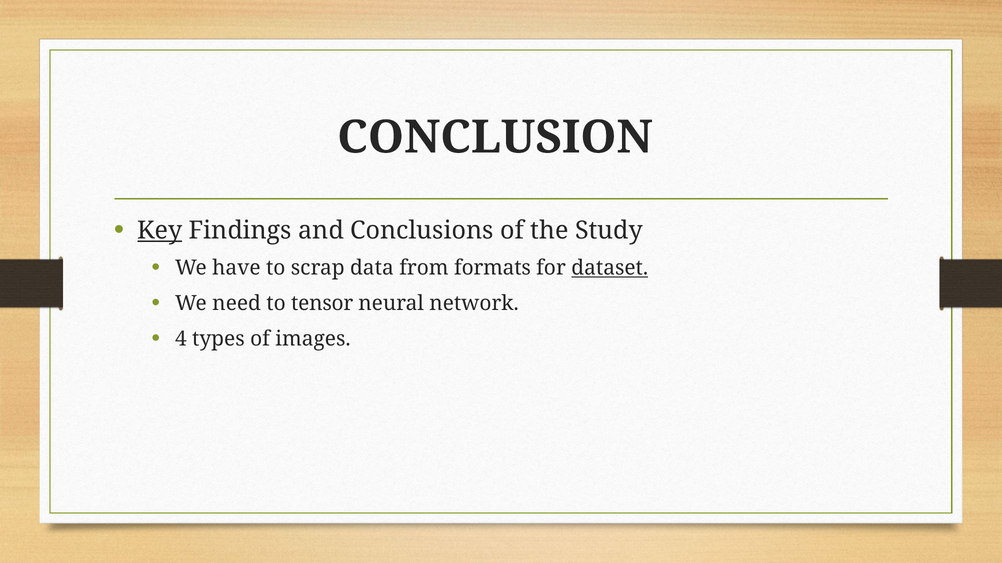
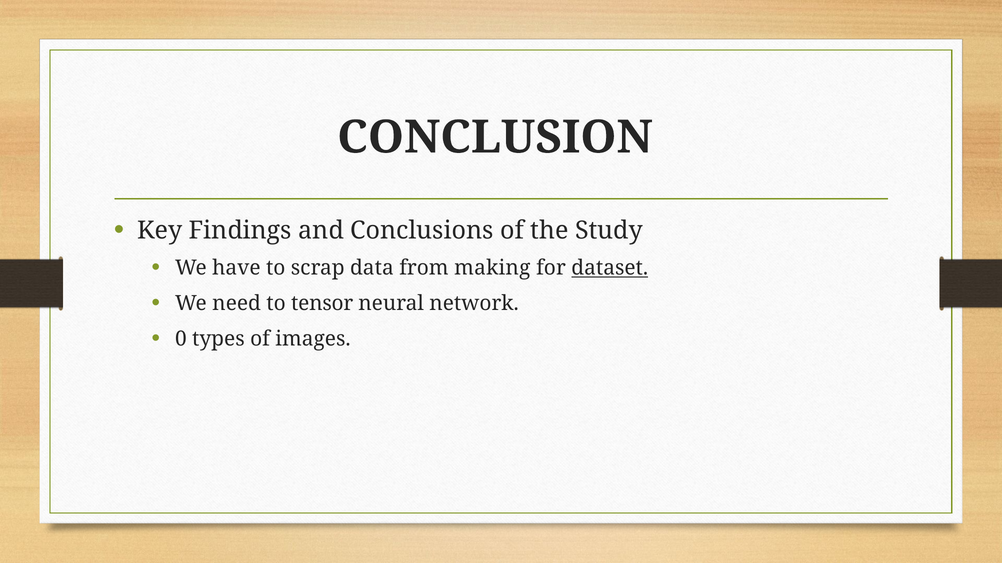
Key underline: present -> none (160, 231)
formats: formats -> making (492, 268)
4: 4 -> 0 (181, 339)
